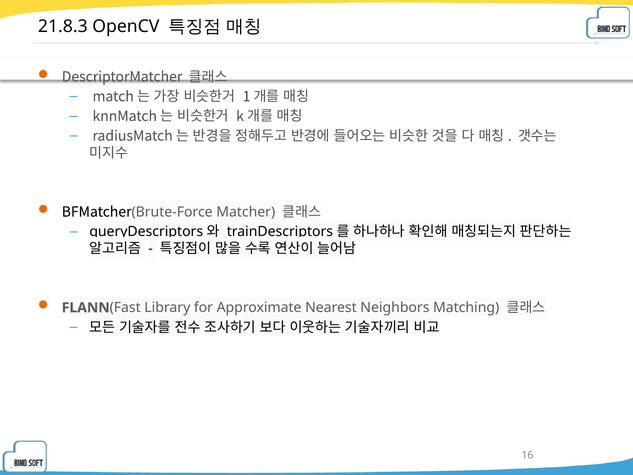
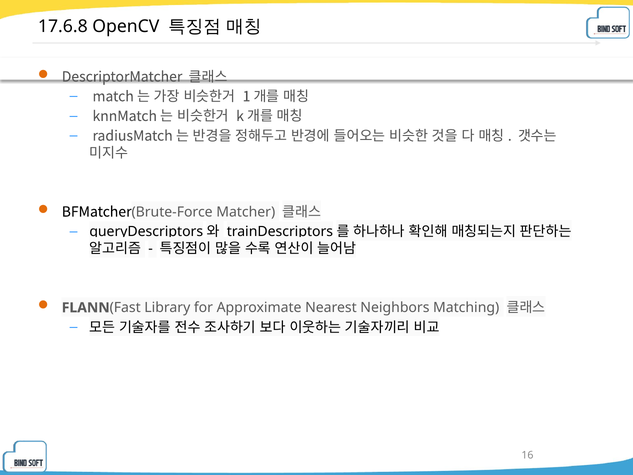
21.8.3: 21.8.3 -> 17.6.8 (63, 26)
